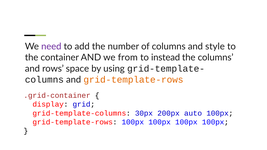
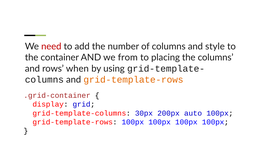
need colour: purple -> red (51, 46)
instead: instead -> placing (166, 58)
space: space -> when (77, 69)
